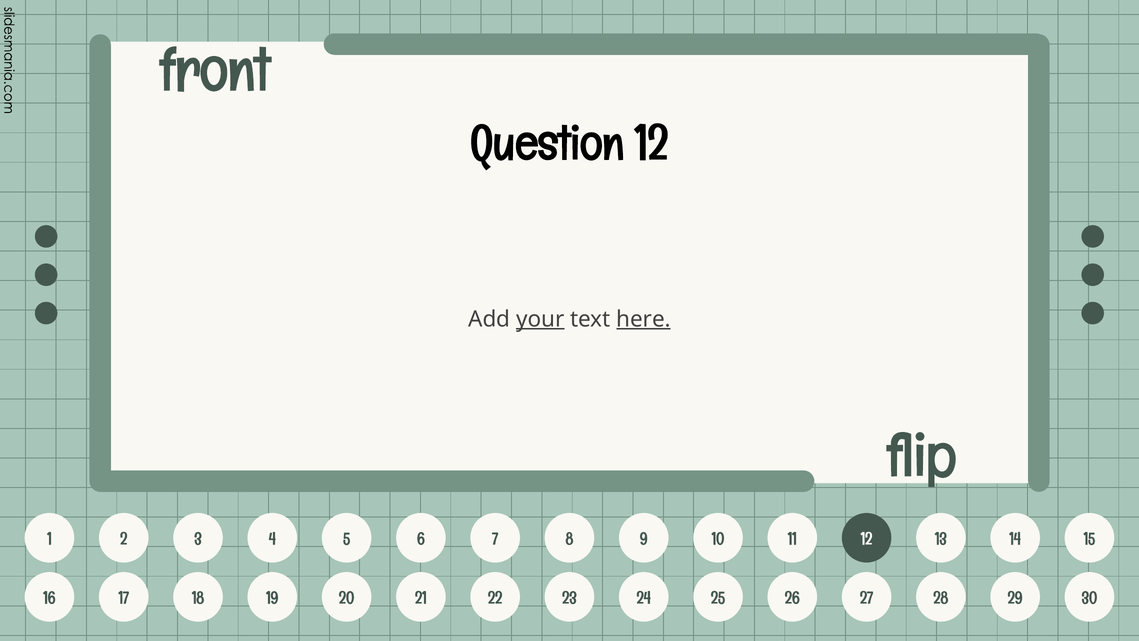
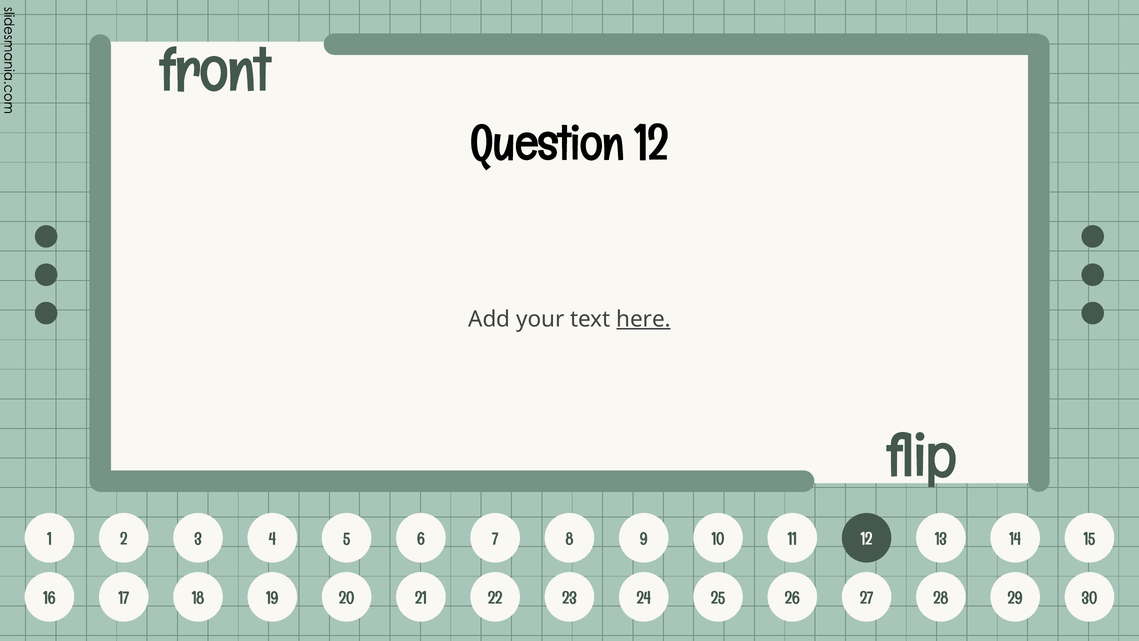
your underline: present -> none (540, 319)
